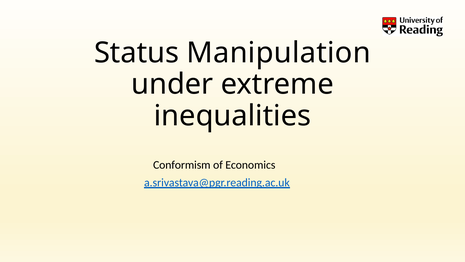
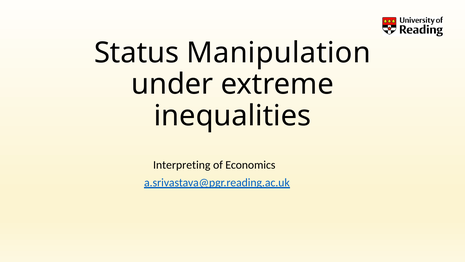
Conformism: Conformism -> Interpreting (182, 165)
